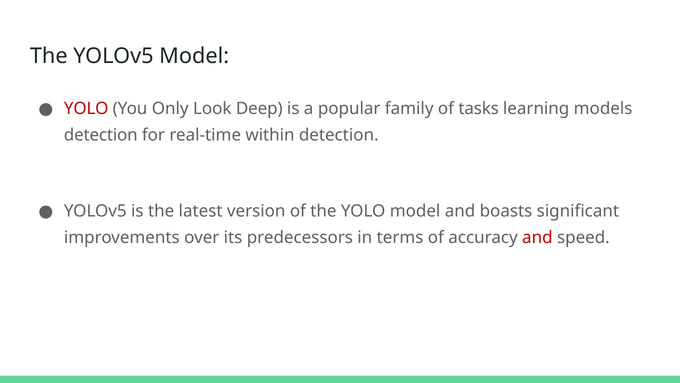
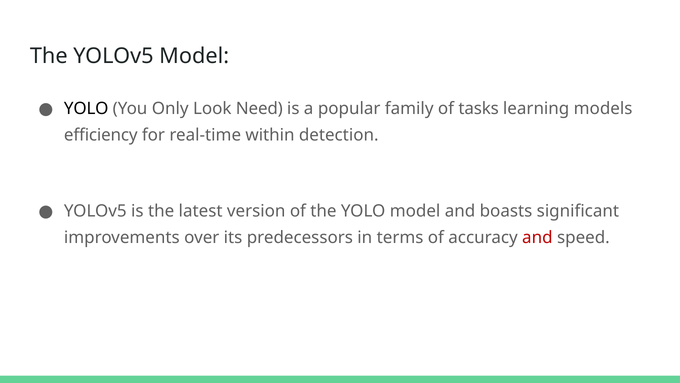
YOLO colour: red -> black (86, 108)
Deep: Deep -> Need (259, 108)
detection: detection -> efficiency (101, 135)
